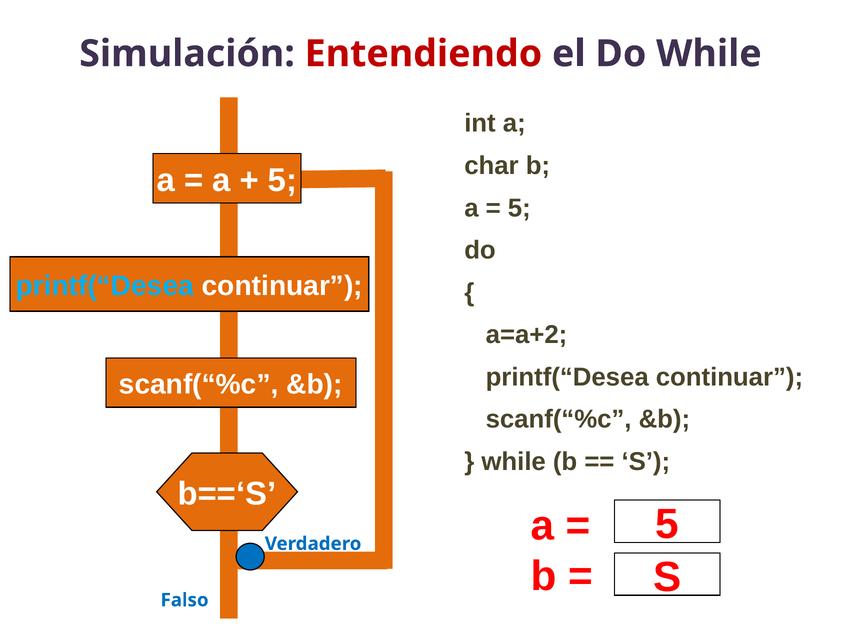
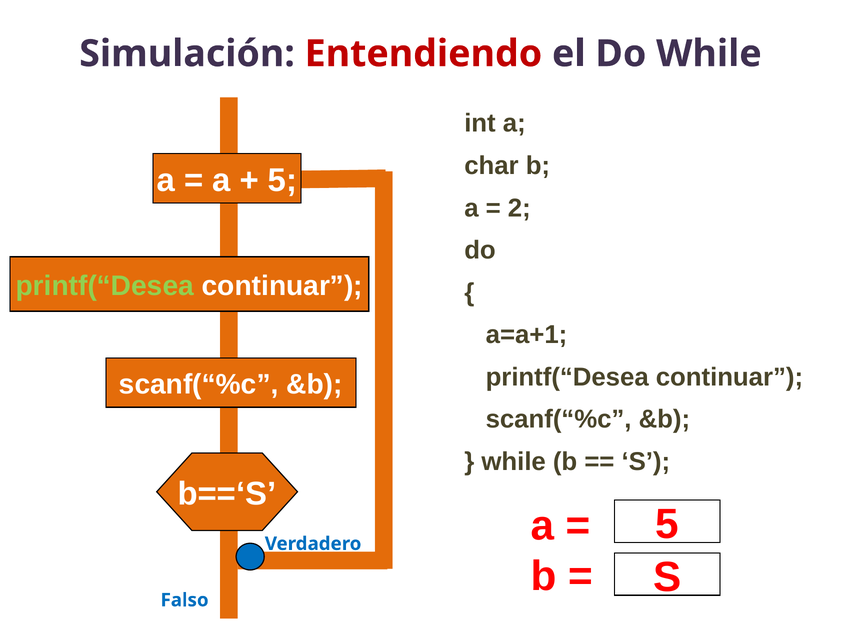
5: 5 -> 2 (519, 208)
printf(“Desea colour: light blue -> light green (105, 286)
a=a+2: a=a+2 -> a=a+1 (526, 335)
